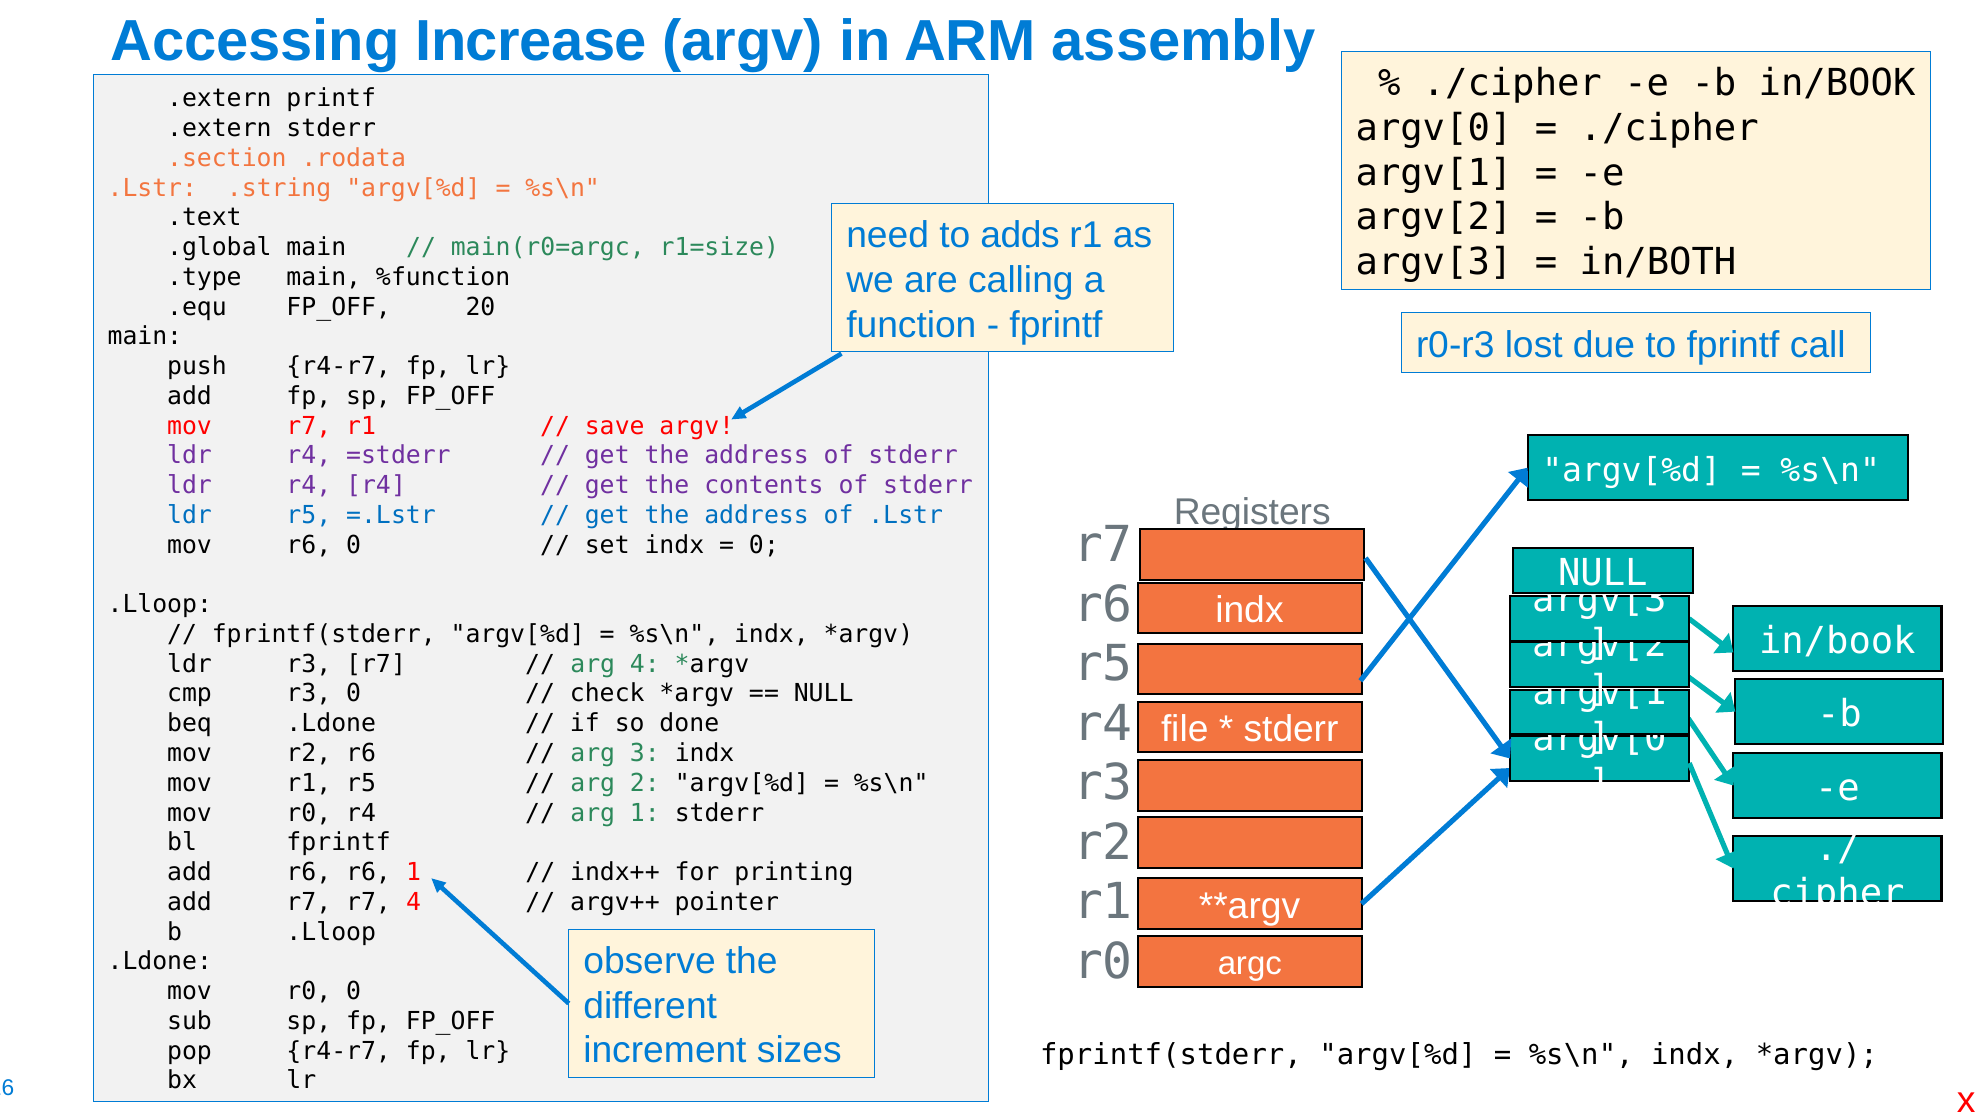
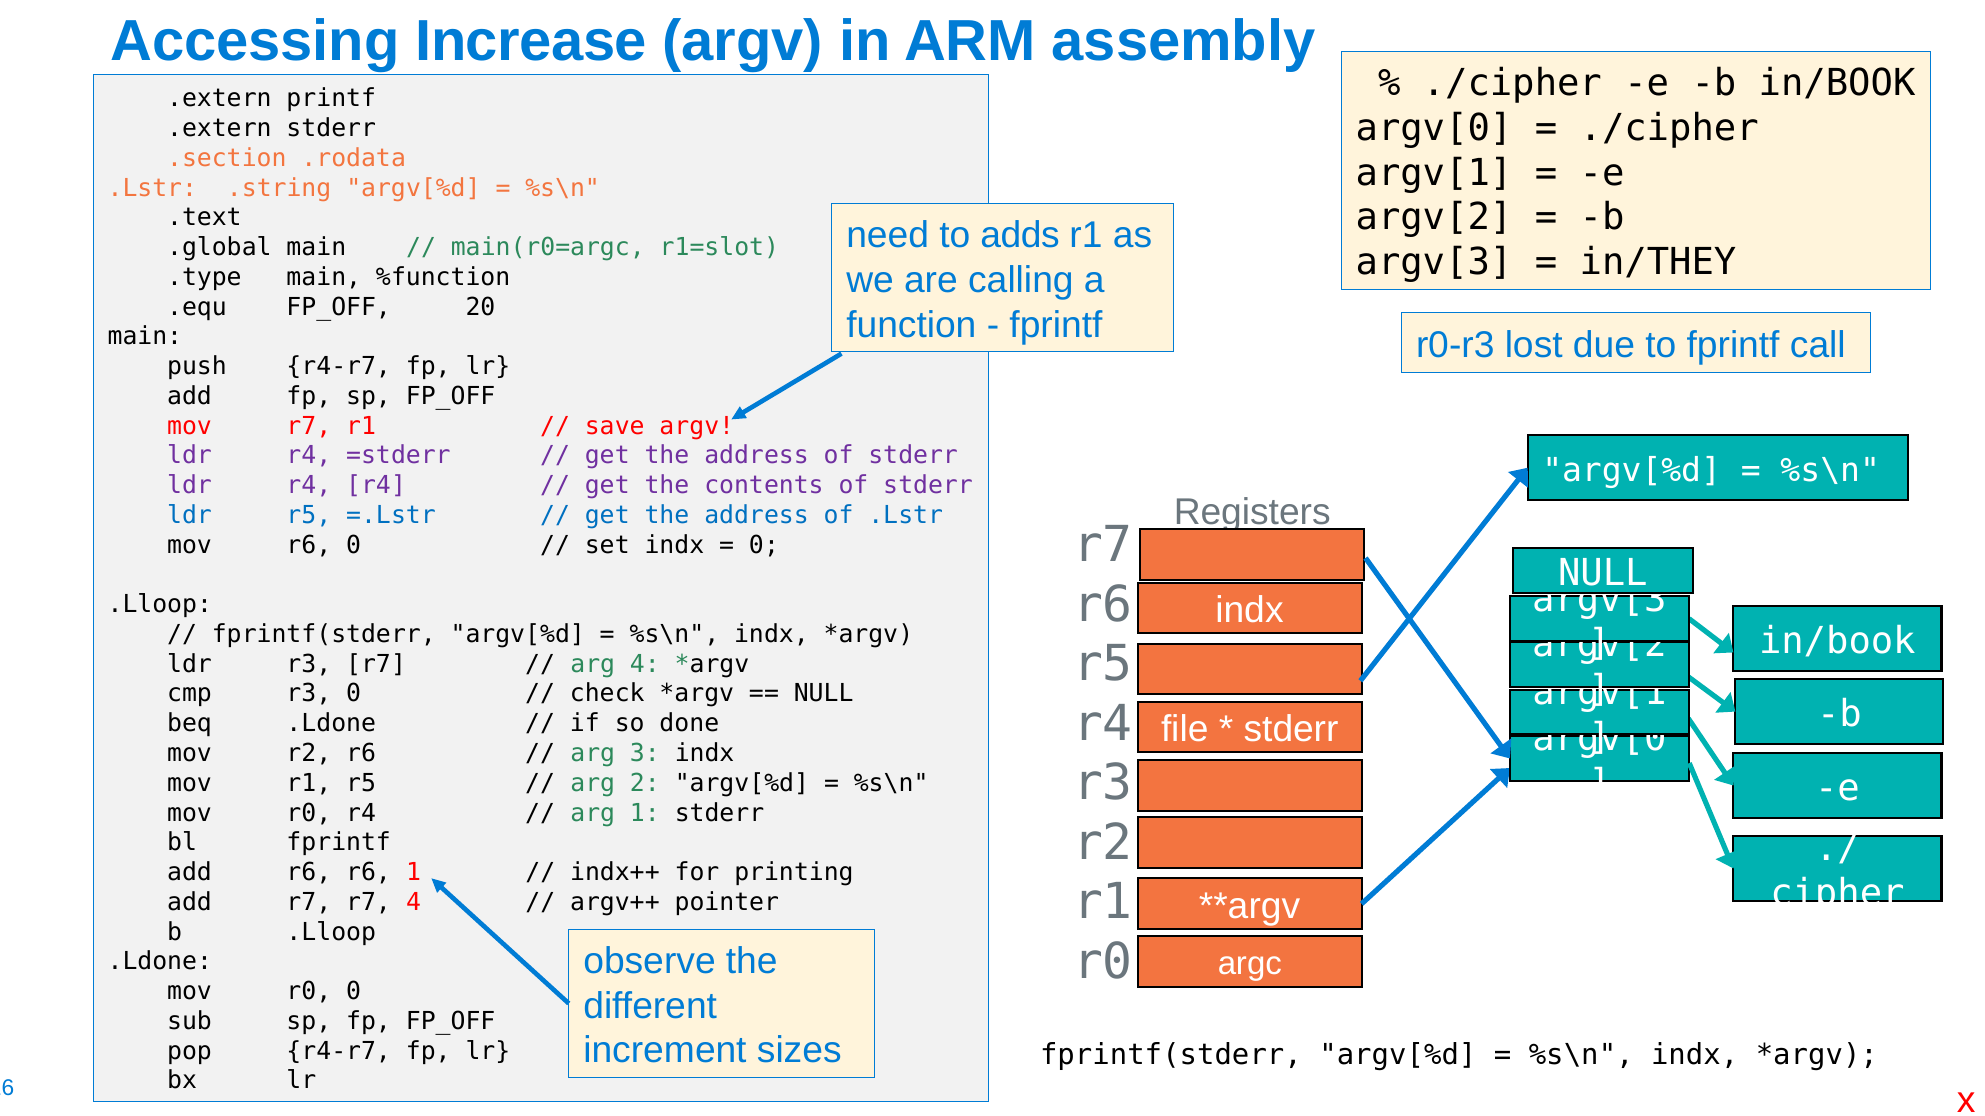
r1=size: r1=size -> r1=slot (719, 248)
in/BOTH: in/BOTH -> in/THEY (1658, 262)
